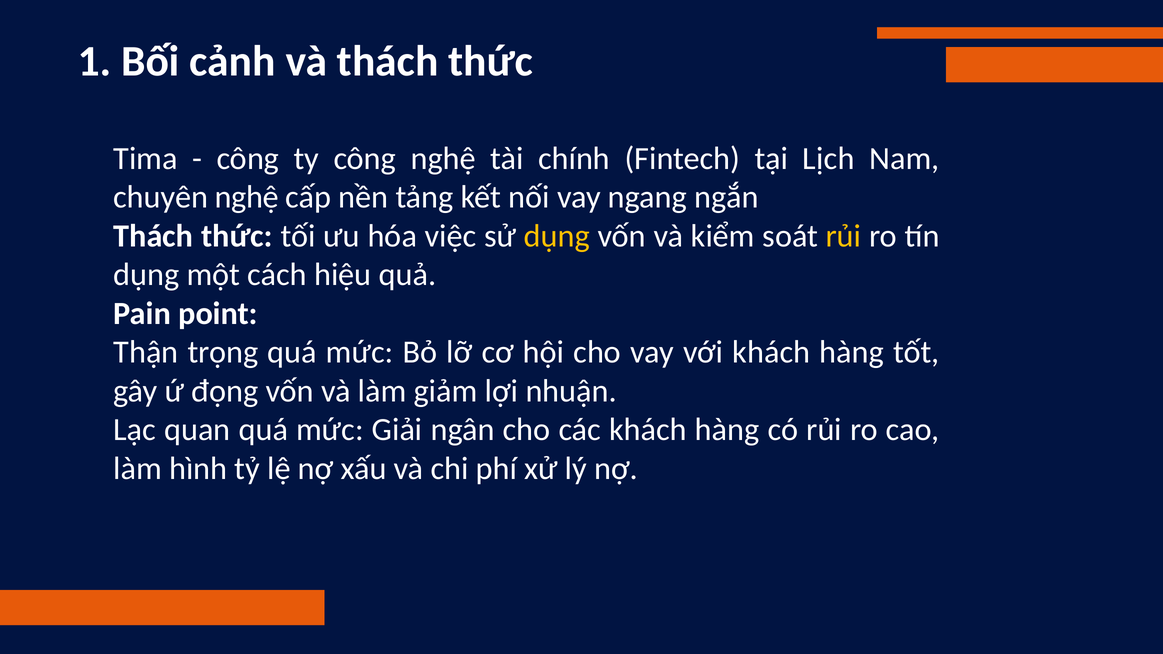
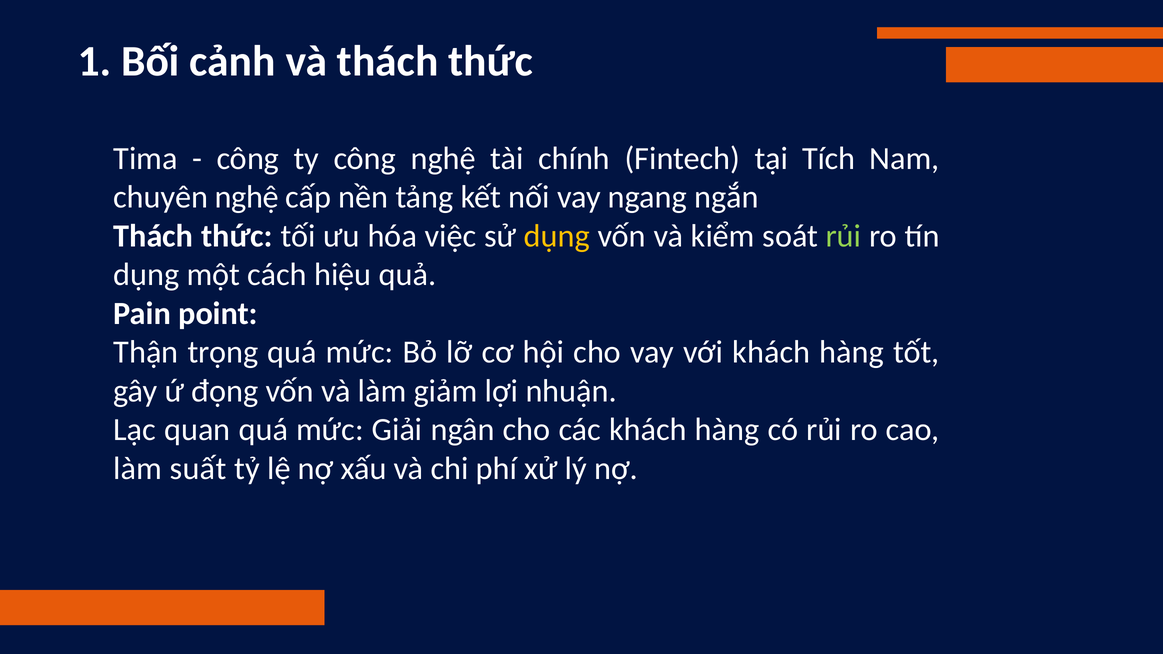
Lịch: Lịch -> Tích (829, 158)
rủi colour: yellow -> light green (844, 236)
hình: hình -> suất (198, 469)
